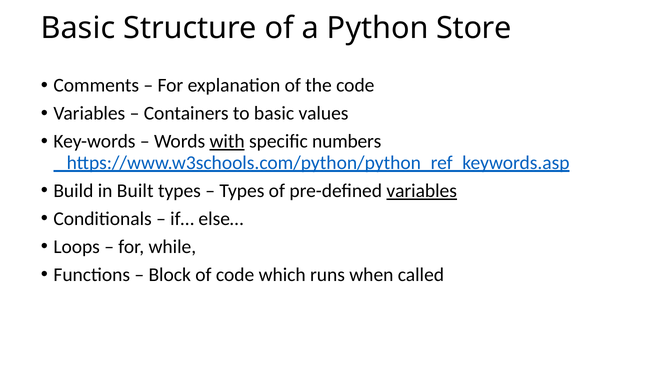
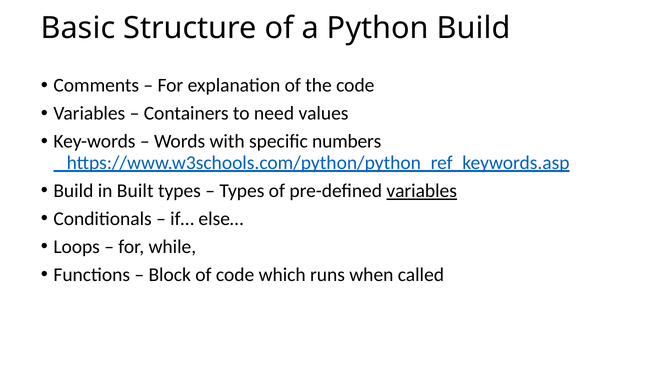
Python Store: Store -> Build (474, 28)
to basic: basic -> need (274, 113)
with underline: present -> none (227, 141)
